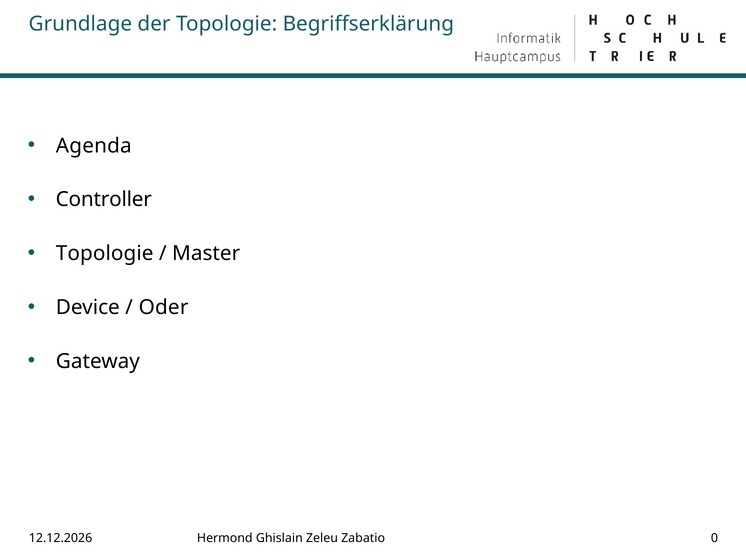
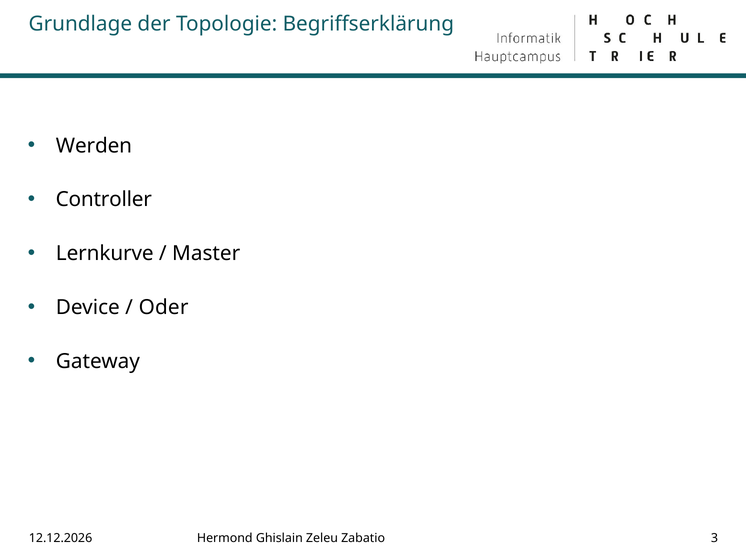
Agenda: Agenda -> Werden (94, 146)
Topologie: Topologie -> Lernkurve (105, 254)
0: 0 -> 3 (715, 538)
